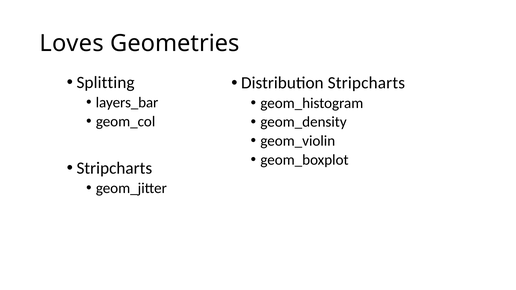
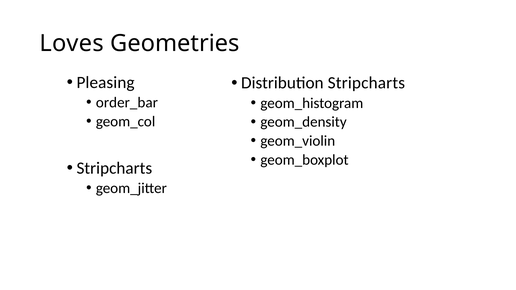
Splitting: Splitting -> Pleasing (106, 82)
layers_bar: layers_bar -> order_bar (127, 103)
